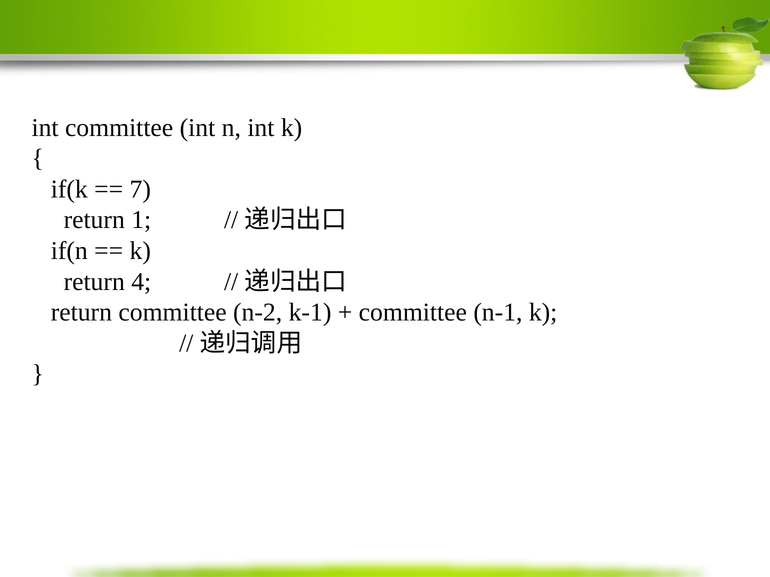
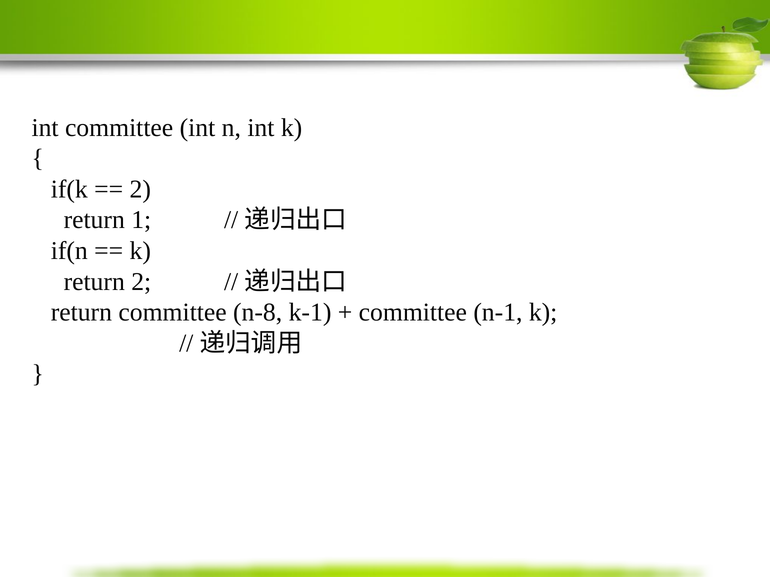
7: 7 -> 2 (140, 189)
return 4: 4 -> 2 (141, 282)
n-2: n-2 -> n-8 (258, 313)
